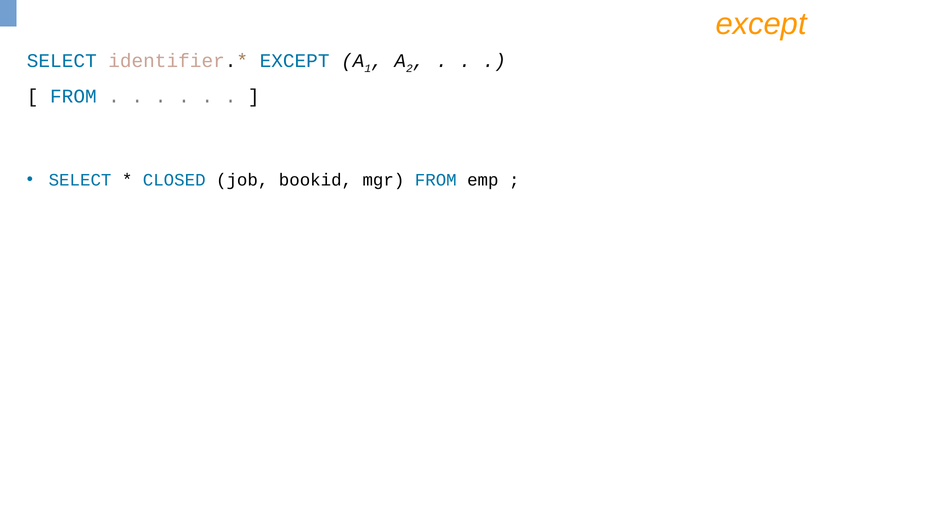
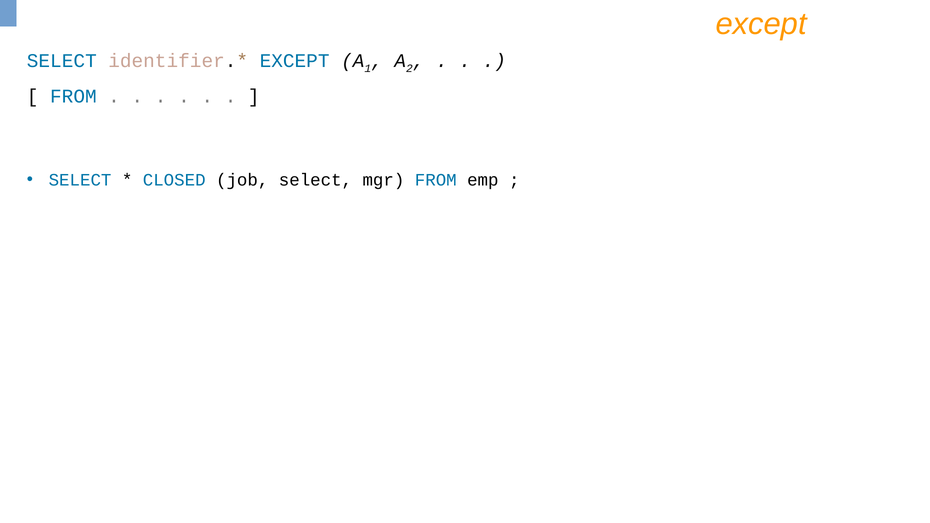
job bookid: bookid -> select (315, 180)
